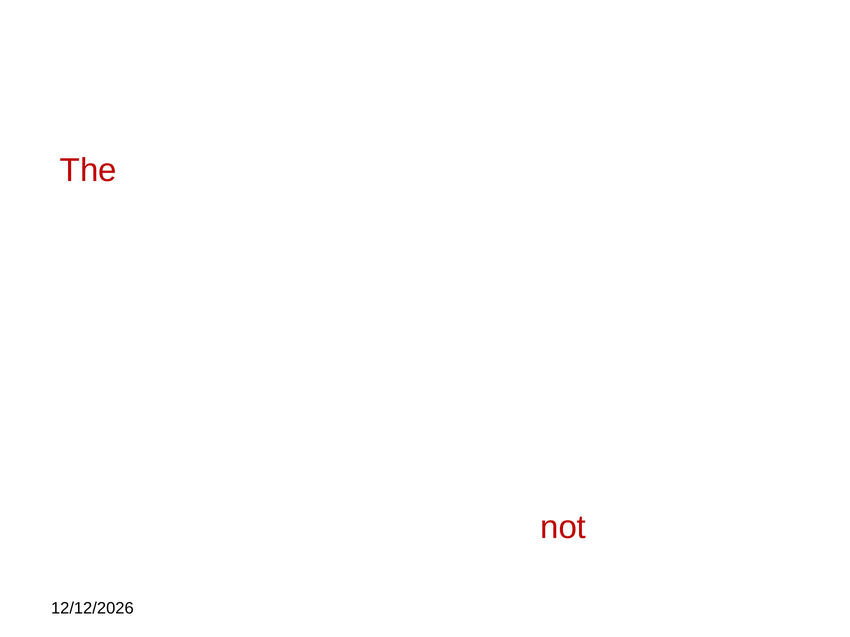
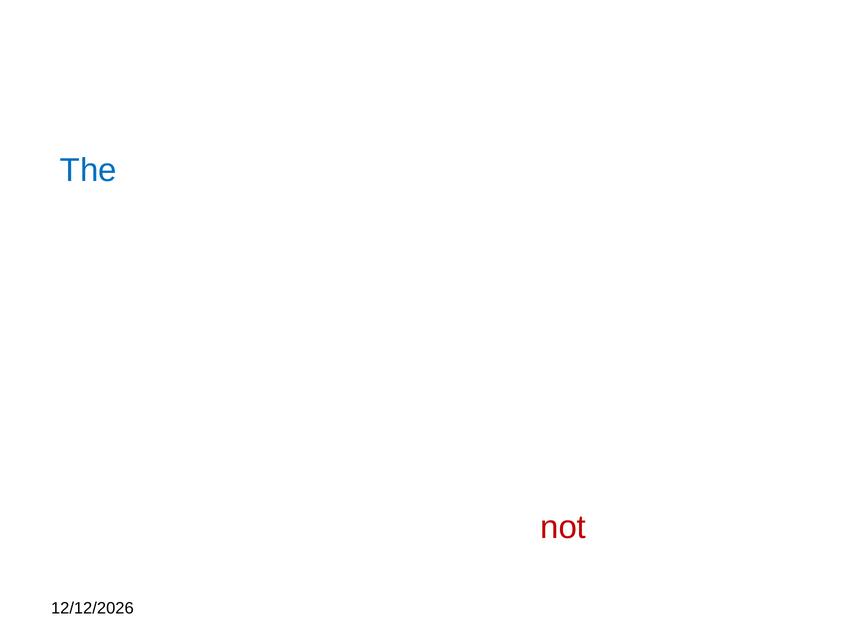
The colour: red -> blue (88, 171)
